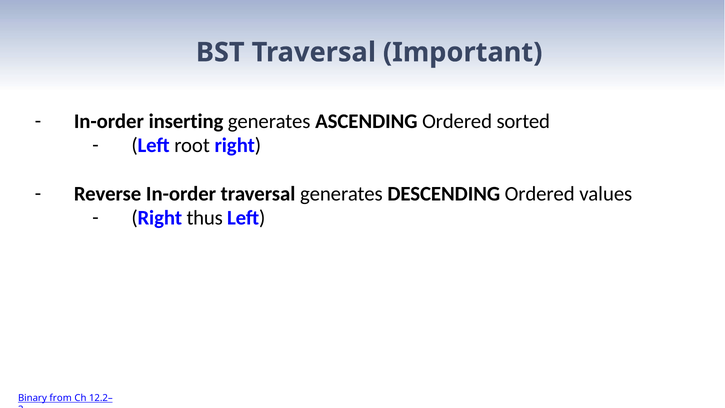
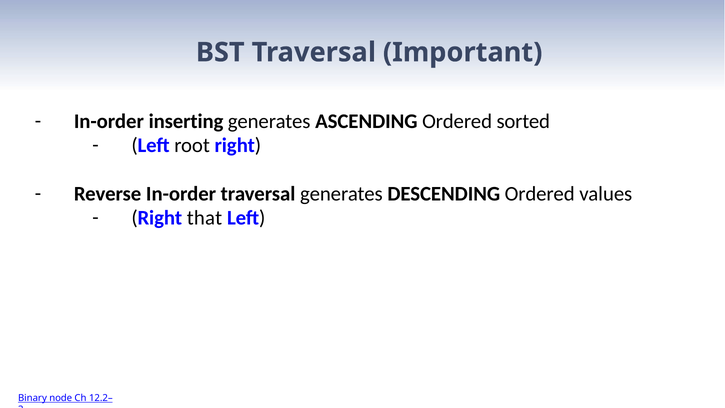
thus: thus -> that (204, 218)
from: from -> node (61, 398)
